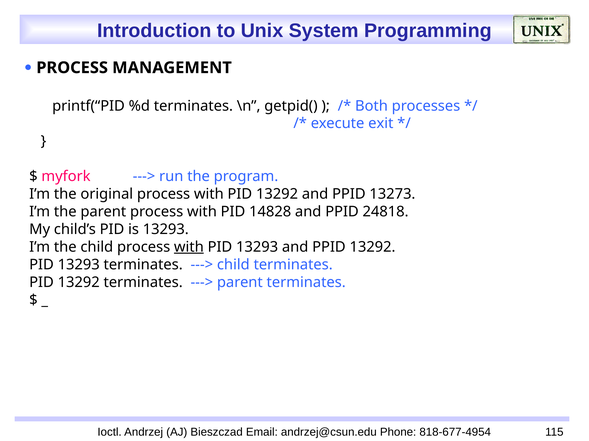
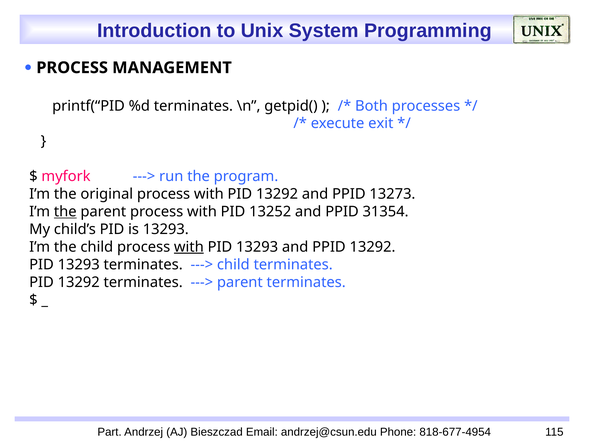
the underline: none -> present (65, 212)
14828: 14828 -> 13252 (270, 212)
24818: 24818 -> 31354 (386, 212)
Ioctl: Ioctl -> Part (110, 433)
